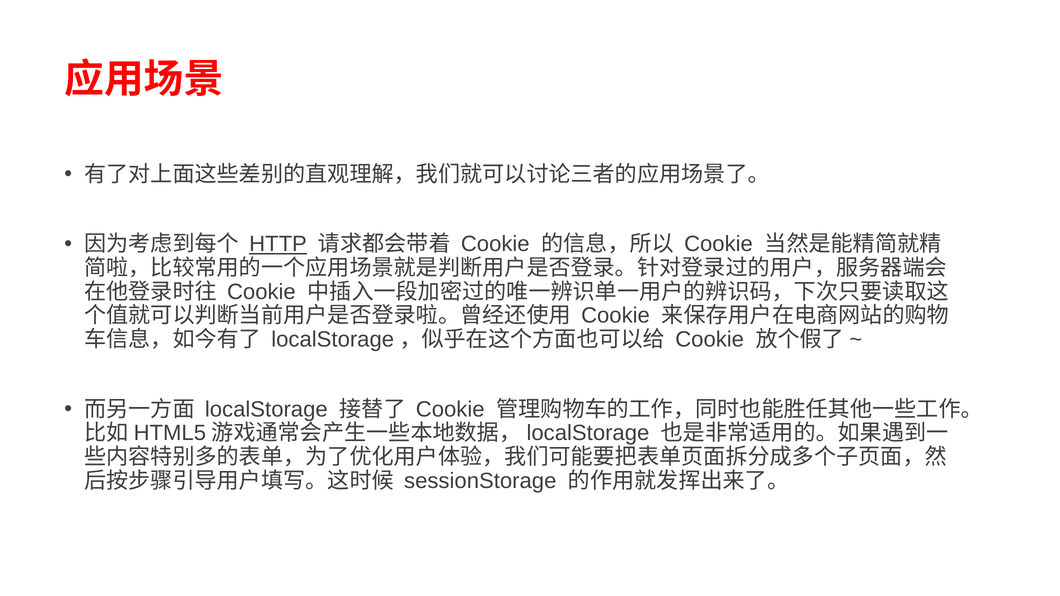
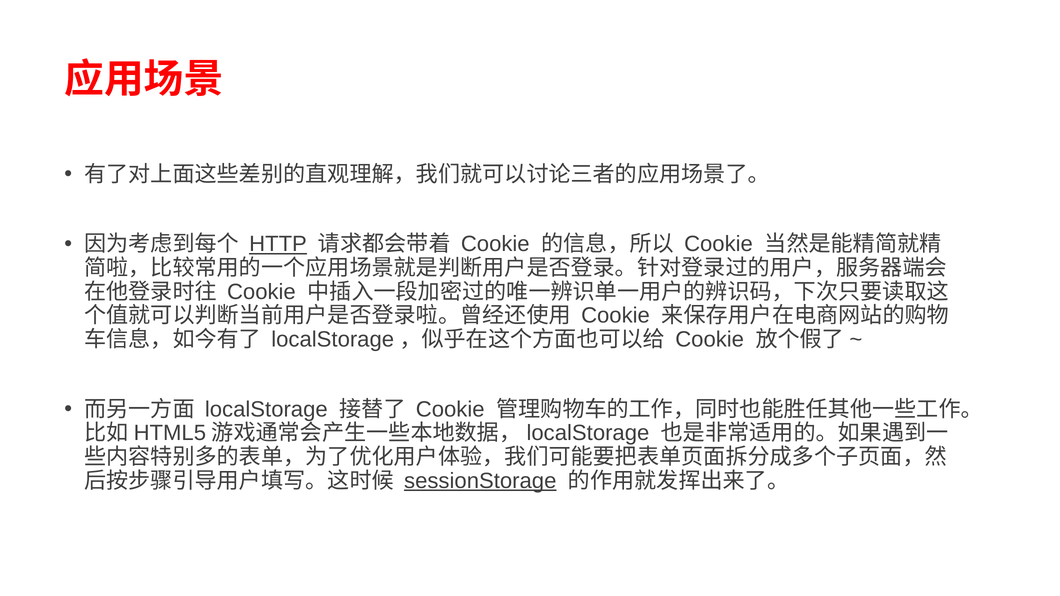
sessionStorage underline: none -> present (480, 481)
